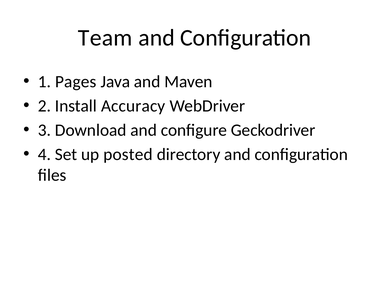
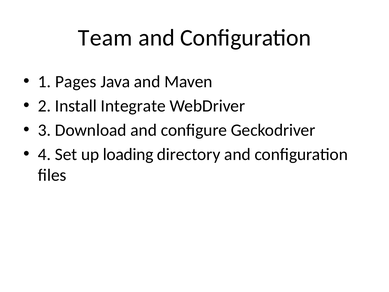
Accuracy: Accuracy -> Integrate (133, 106)
posted: posted -> loading (128, 154)
